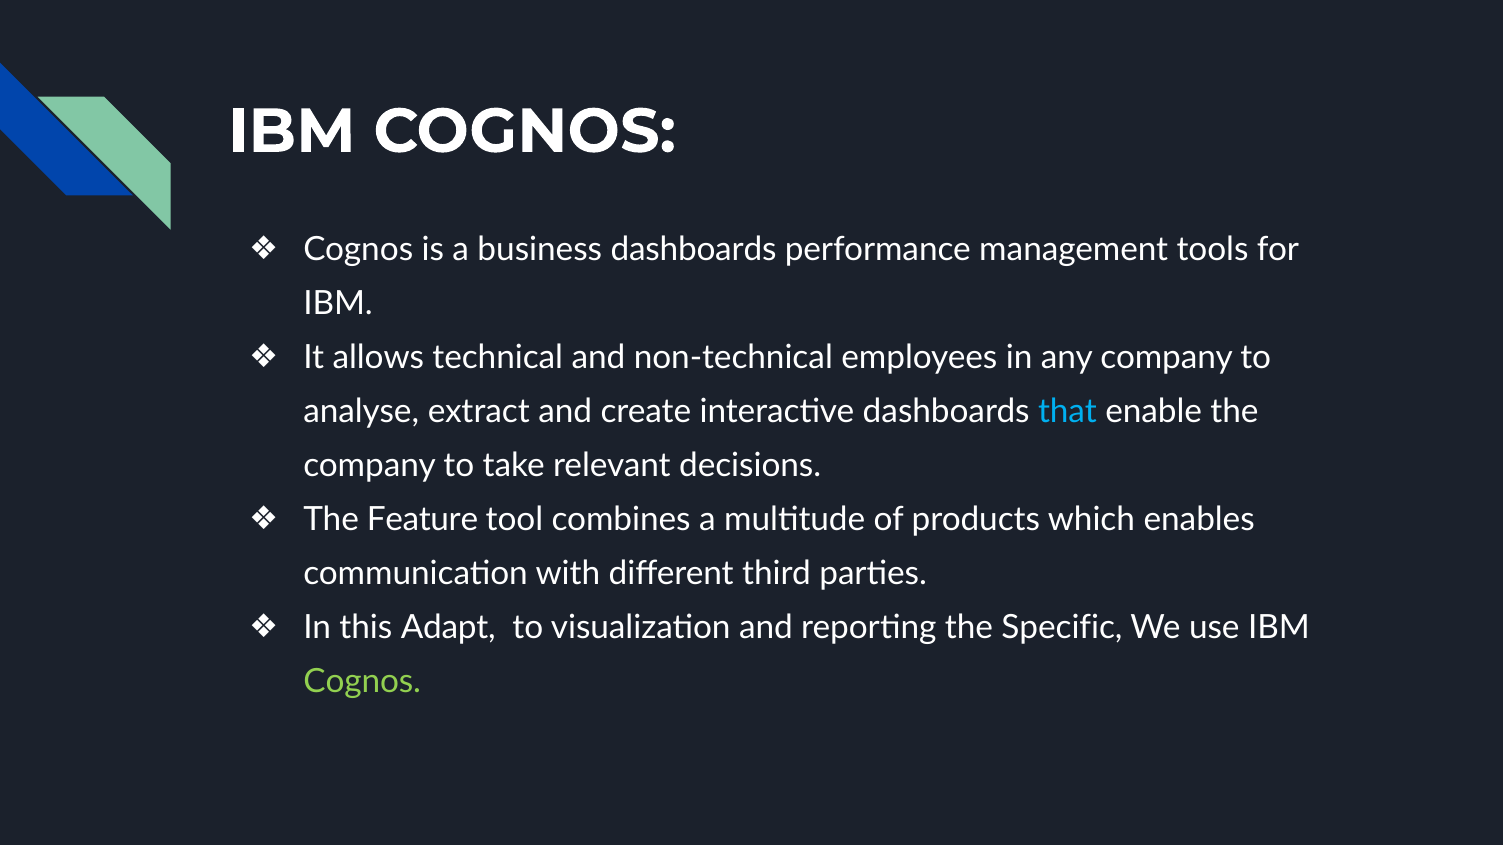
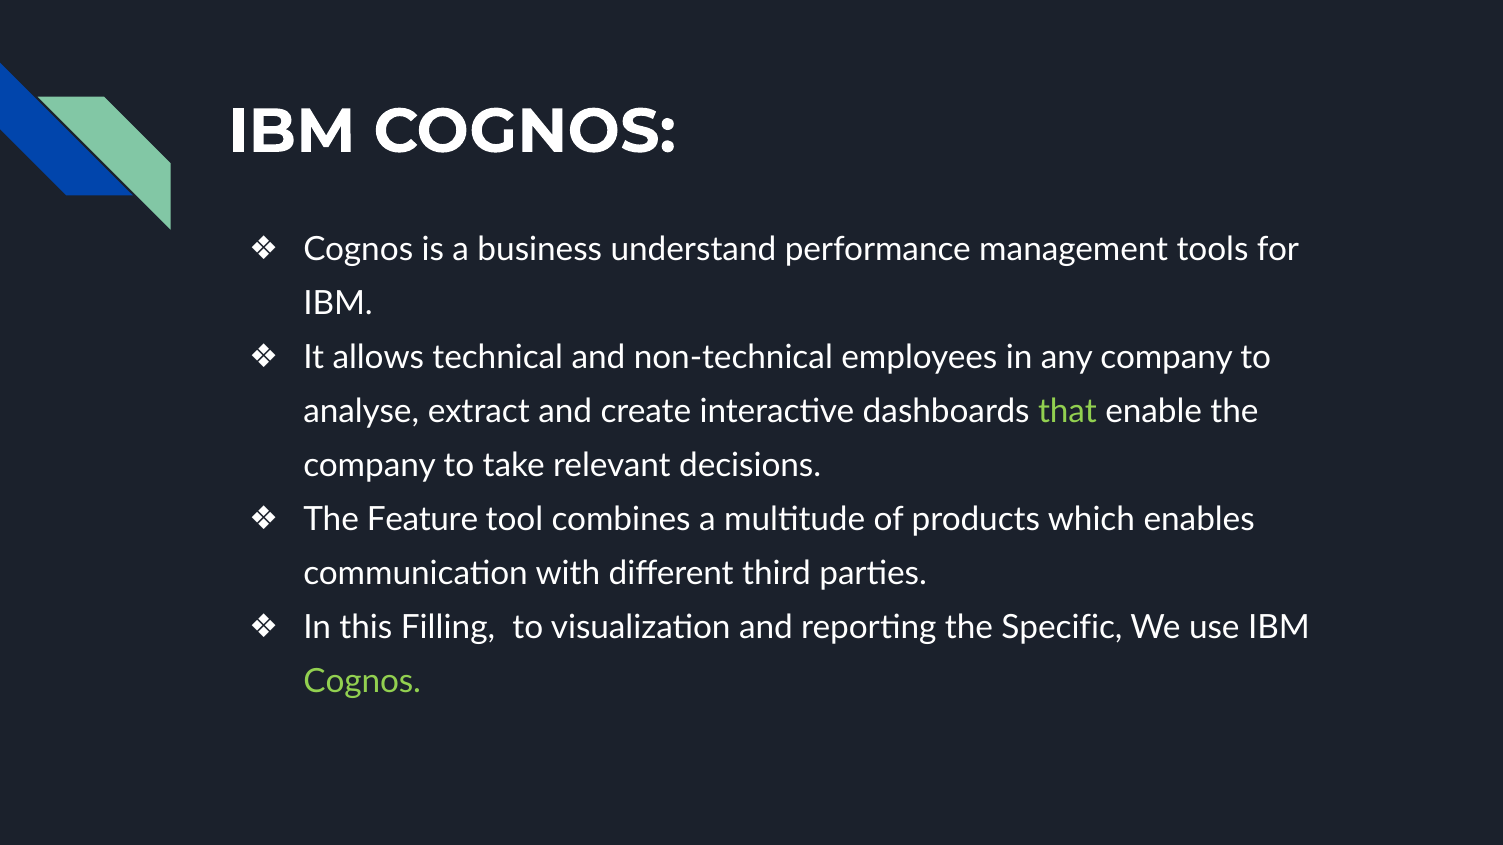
business dashboards: dashboards -> understand (693, 250)
that colour: light blue -> light green (1067, 412)
Adapt: Adapt -> Filling (448, 628)
